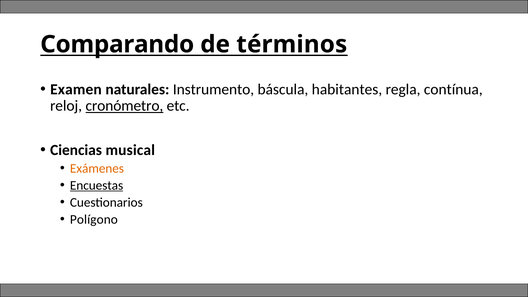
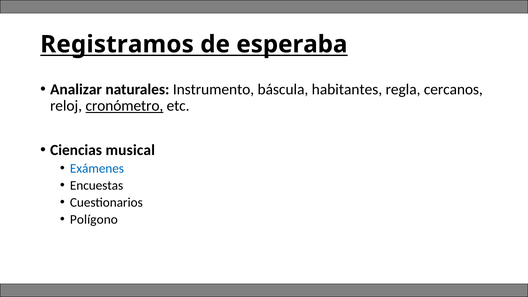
Comparando: Comparando -> Registramos (117, 44)
términos: términos -> esperaba (292, 44)
Examen: Examen -> Analizar (76, 89)
contínua: contínua -> cercanos (453, 89)
Exámenes colour: orange -> blue (97, 168)
Encuestas underline: present -> none (97, 185)
